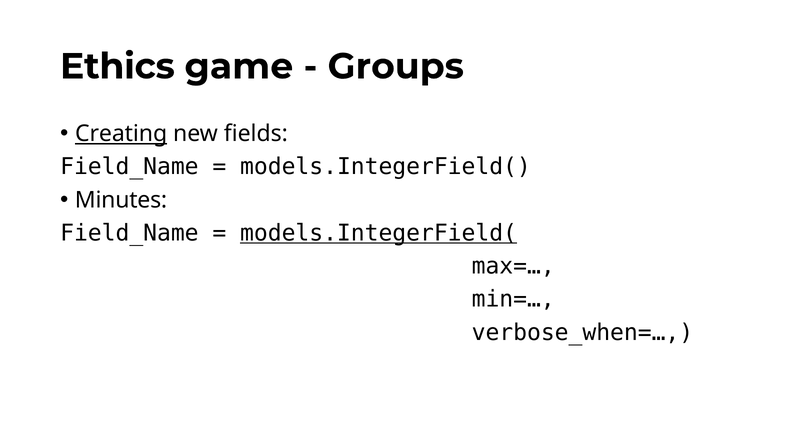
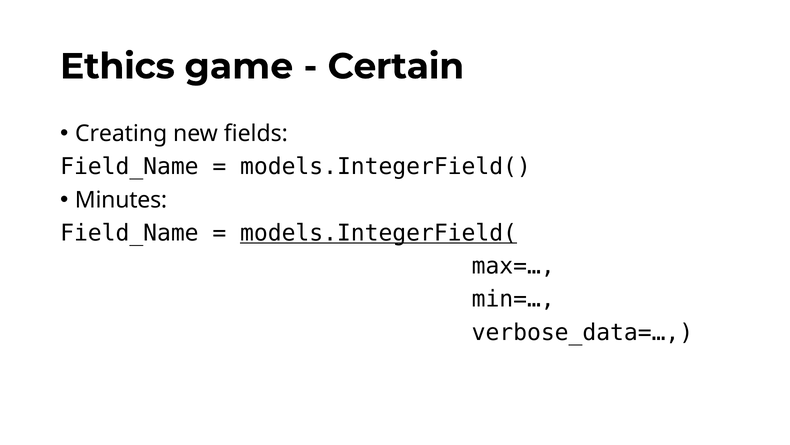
Groups: Groups -> Certain (396, 66)
Creating underline: present -> none (121, 134)
verbose_when=…: verbose_when=… -> verbose_data=… (582, 332)
